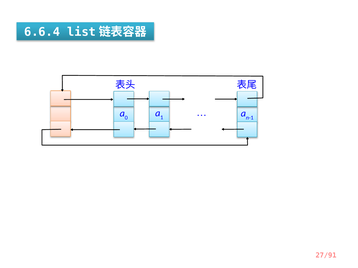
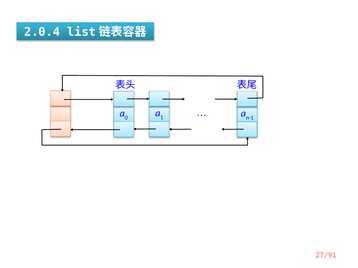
6.6.4: 6.6.4 -> 2.0.4 (42, 32)
